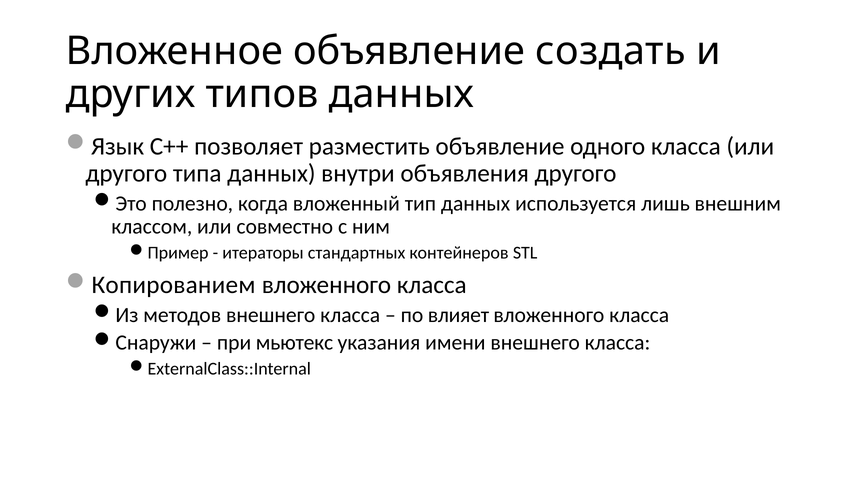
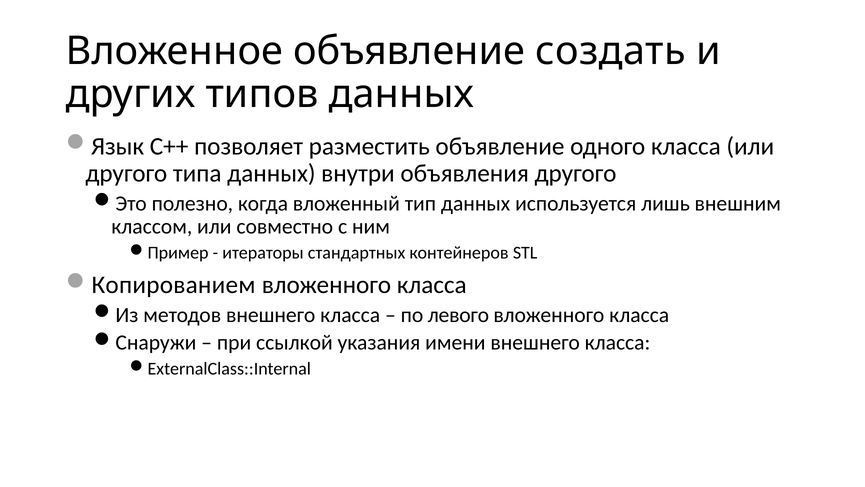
влияет: влияет -> левого (458, 315)
мьютекс: мьютекс -> ссылкой (294, 342)
